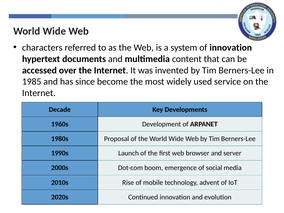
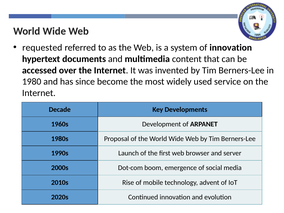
characters: characters -> requested (42, 48)
1985: 1985 -> 1980 (32, 82)
